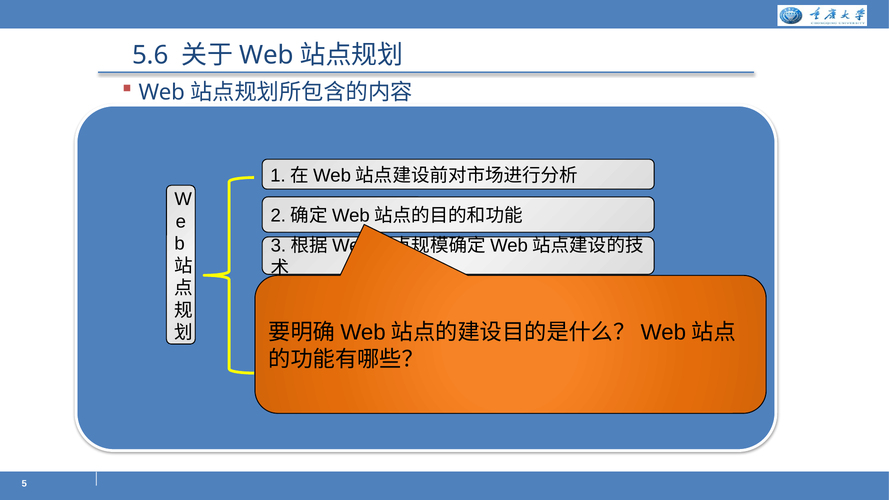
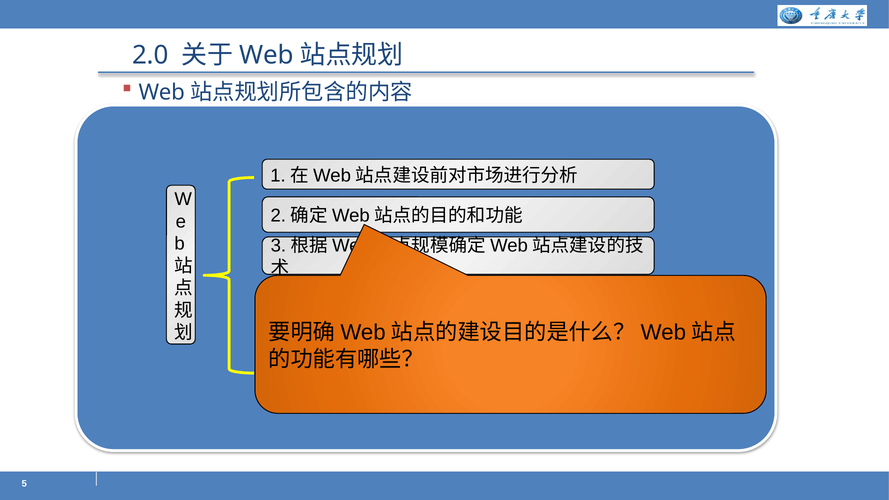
5.6: 5.6 -> 2.0 (150, 55)
